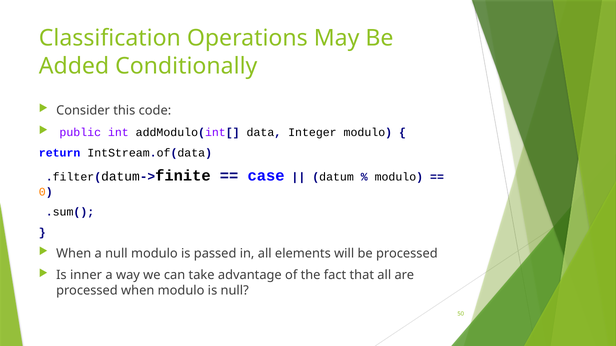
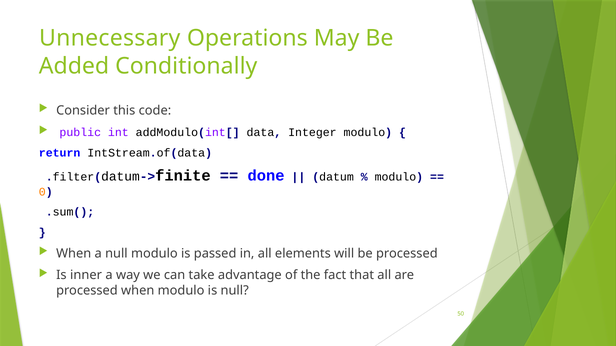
Classification: Classification -> Unnecessary (110, 38)
case: case -> done (266, 176)
